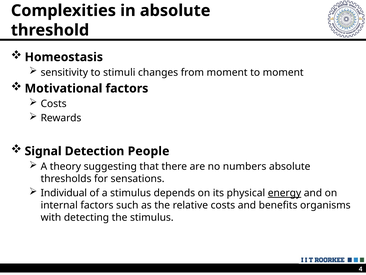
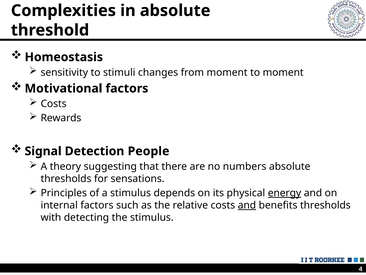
Individual: Individual -> Principles (64, 193)
and underline: none -> present (247, 205)
benefits organisms: organisms -> thresholds (325, 205)
